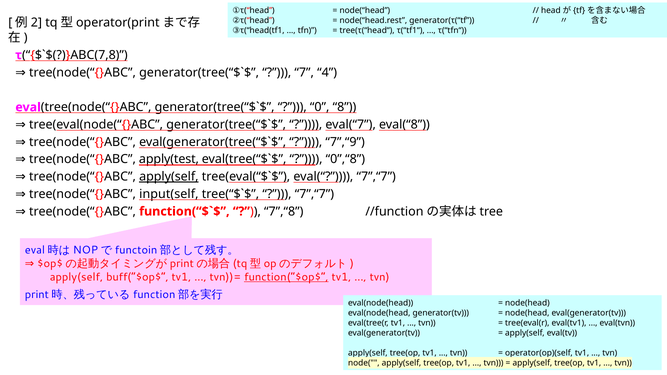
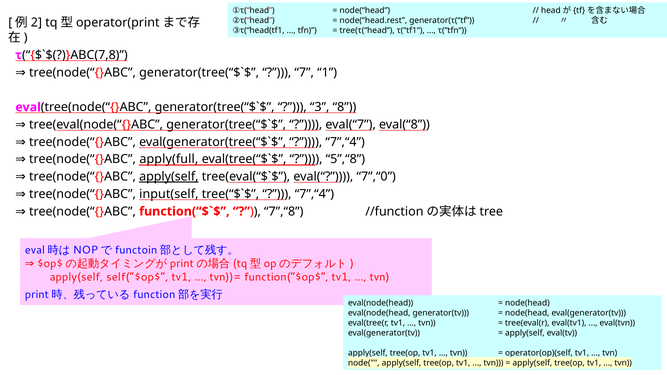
4: 4 -> 1 (327, 73)
0: 0 -> 3 (320, 107)
7”,“9: 7”,“9 -> 7”,“4 (345, 142)
apply(test: apply(test -> apply(full (169, 159)
0”,“8: 0”,“8 -> 5”,“8 (345, 159)
eval(“ 7”,“7: 7”,“7 -> 7”,“0 (376, 177)
7”,“7: 7”,“7 -> 7”,“4 (314, 194)
buff(“$op$: buff(“$op$ -> self(“$op$ (137, 277)
function(“$op$ underline: present -> none (286, 277)
